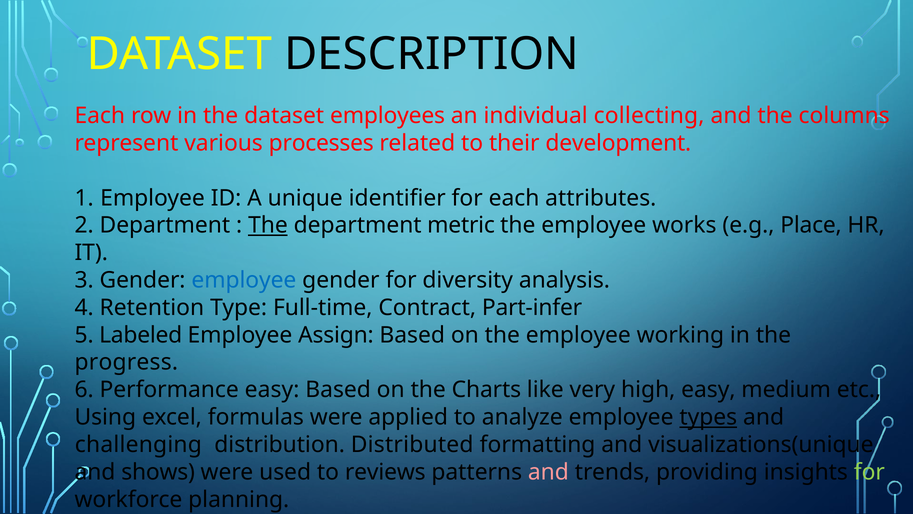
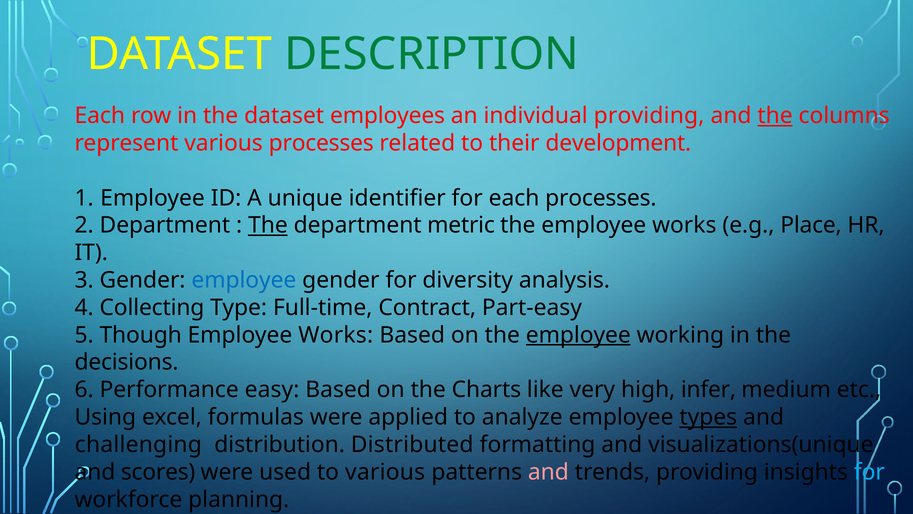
DESCRIPTION colour: black -> green (432, 54)
individual collecting: collecting -> providing (649, 116)
the underline: none -> present (775, 116)
each attributes: attributes -> processes (601, 198)
Retention: Retention -> Collecting (152, 307)
Part-infer: Part-infer -> Part-easy (532, 307)
Labeled: Labeled -> Though (141, 335)
Assign: Assign -> Works (336, 335)
employee underline: none -> present (578, 335)
progress: progress -> decisions (127, 362)
high easy: easy -> infer (708, 390)
shows: shows -> scores (158, 472)
to reviews: reviews -> various (385, 472)
for colour: light green -> light blue (869, 472)
